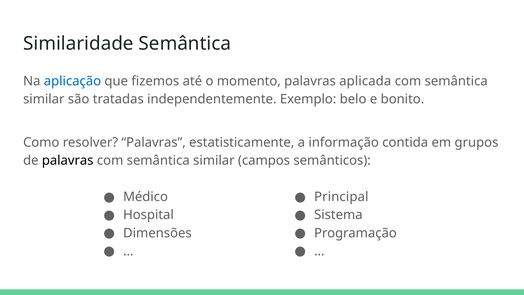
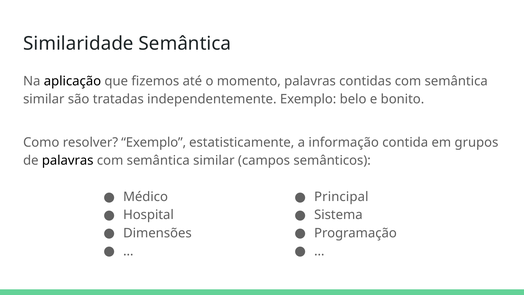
aplicação colour: blue -> black (72, 81)
aplicada: aplicada -> contidas (365, 81)
resolver Palavras: Palavras -> Exemplo (154, 142)
